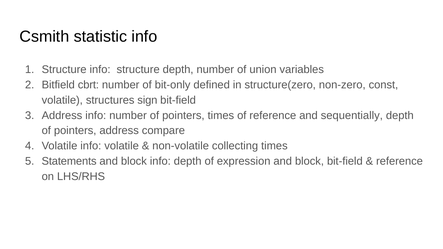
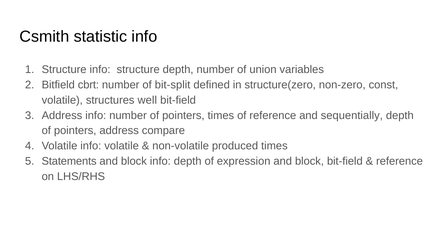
bit-only: bit-only -> bit-split (173, 85)
sign: sign -> well (147, 100)
collecting: collecting -> produced (235, 146)
